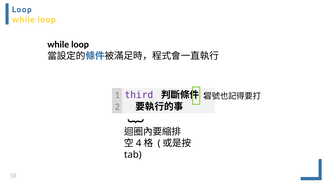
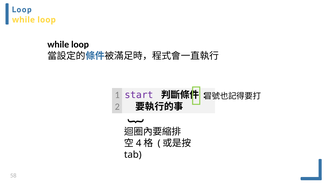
third: third -> start (139, 95)
